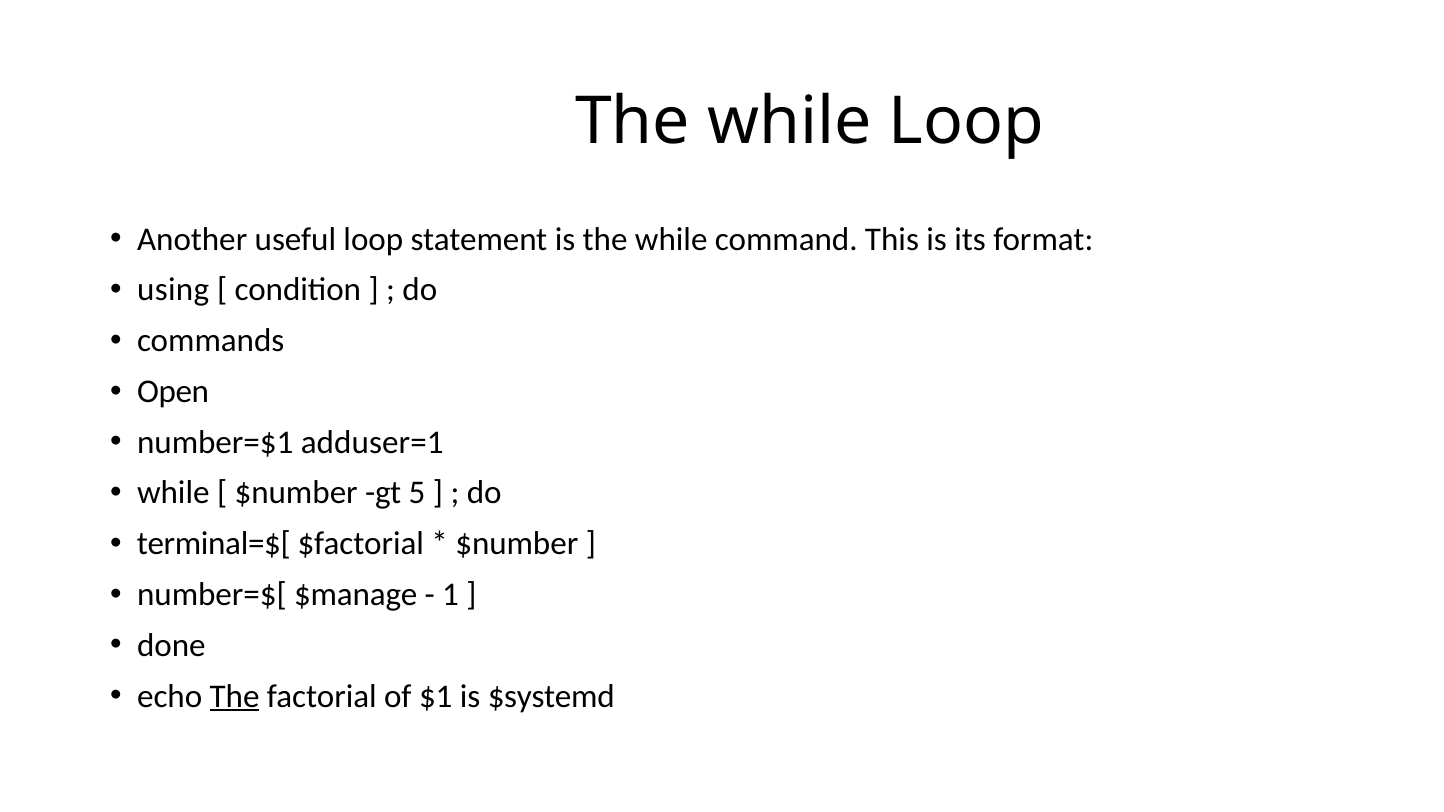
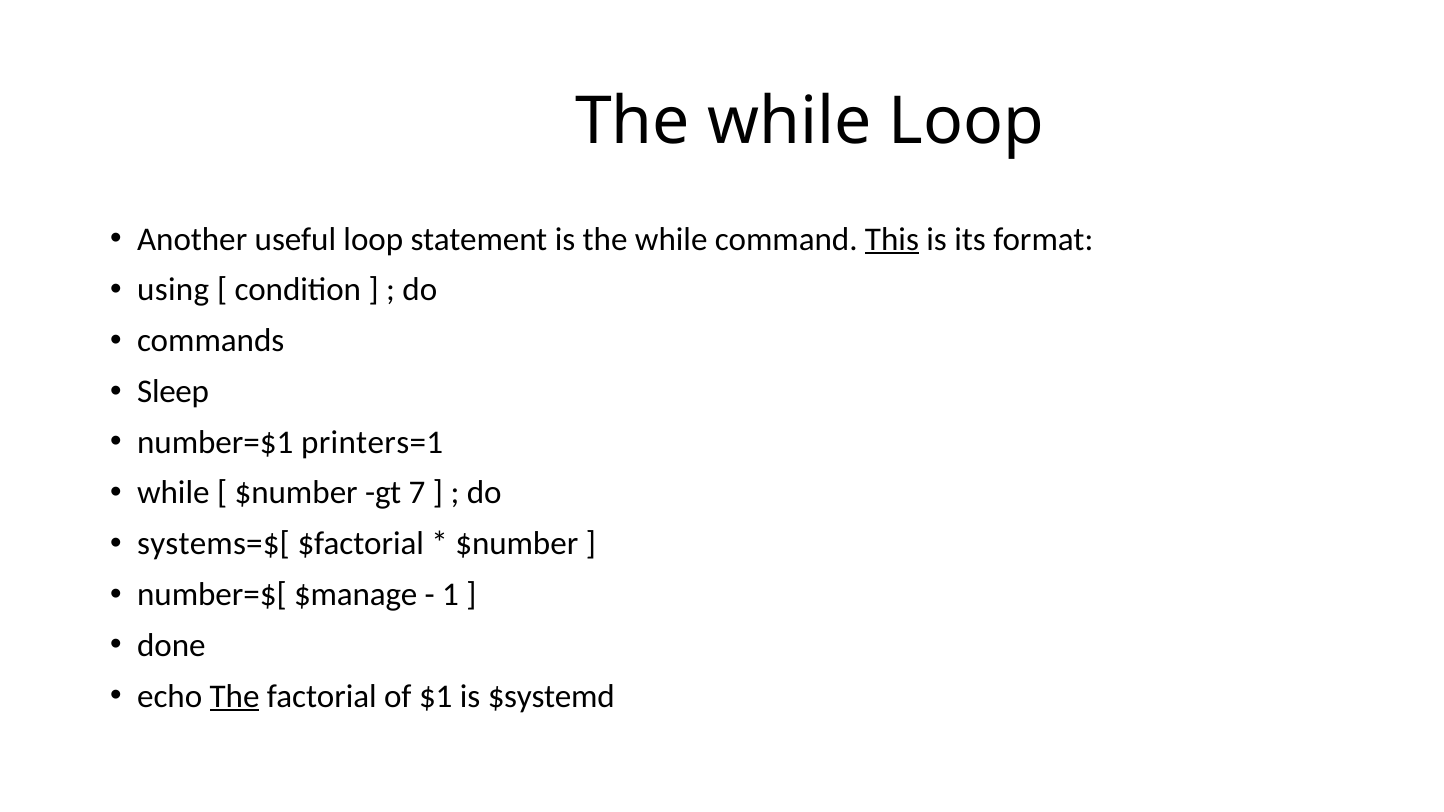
This underline: none -> present (892, 239)
Open: Open -> Sleep (173, 392)
adduser=1: adduser=1 -> printers=1 (372, 442)
5: 5 -> 7 (417, 493)
terminal=$[: terminal=$[ -> systems=$[ (214, 544)
